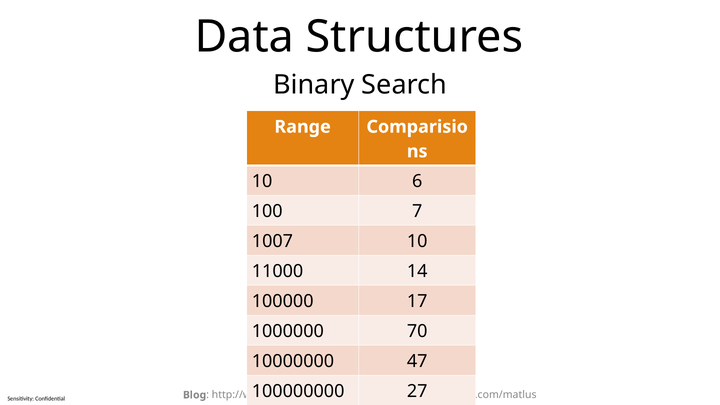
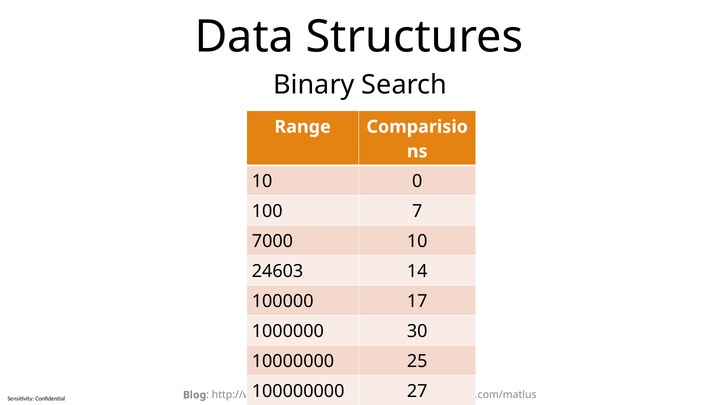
10 6: 6 -> 0 (417, 181)
1007: 1007 -> 7000 (272, 241)
11000: 11000 -> 24603 (278, 271)
1000000 70: 70 -> 30 (417, 331)
47: 47 -> 25 (417, 361)
